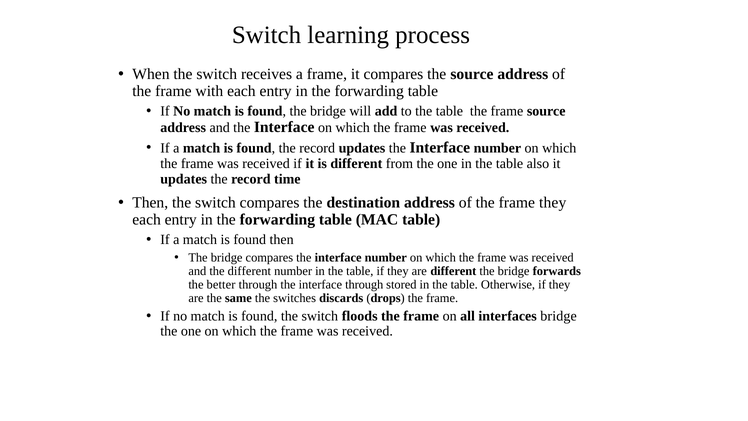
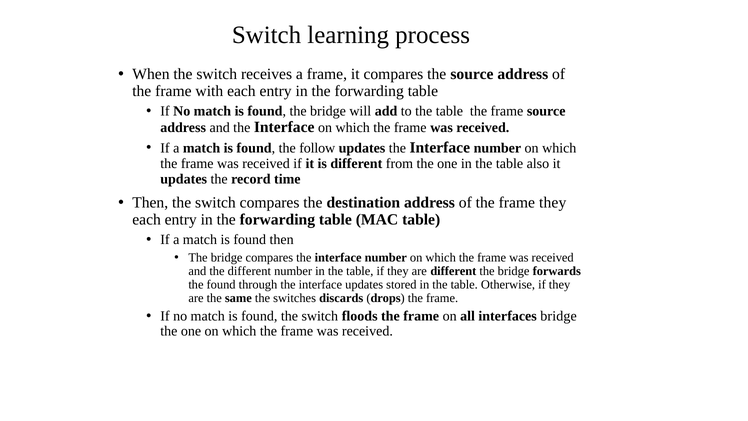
found the record: record -> follow (317, 148)
the better: better -> found (221, 284)
interface through: through -> updates (364, 284)
